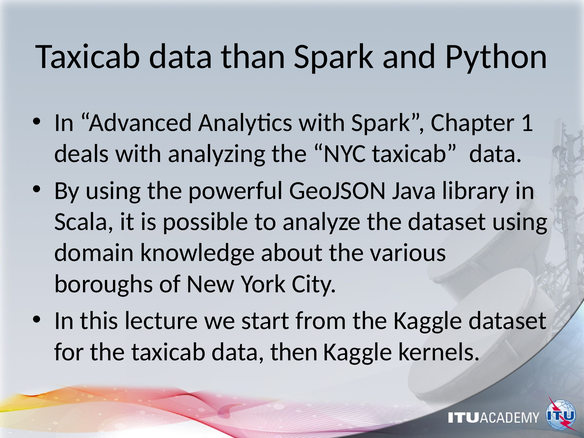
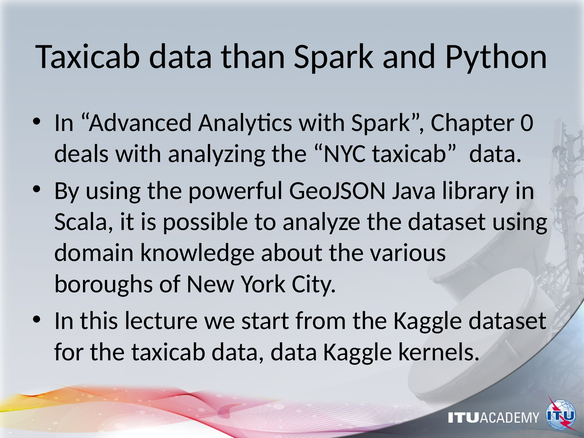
1: 1 -> 0 (527, 122)
data then: then -> data (294, 352)
